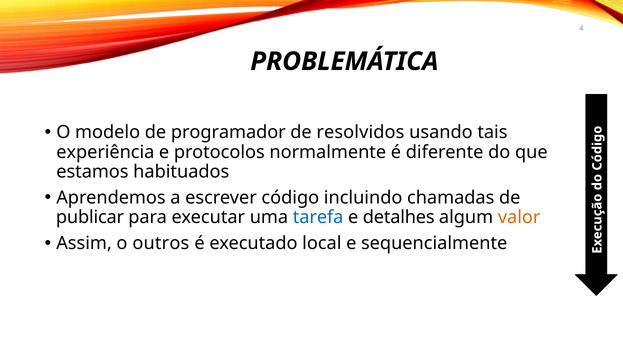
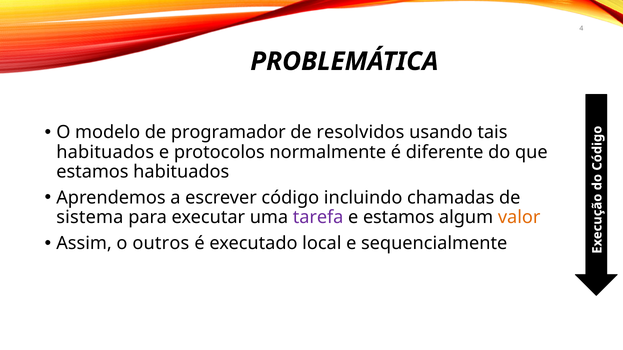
experiência: experiência -> habituados (105, 152)
publicar: publicar -> sistema (90, 218)
tarefa colour: blue -> purple (318, 218)
e detalhes: detalhes -> estamos (399, 218)
